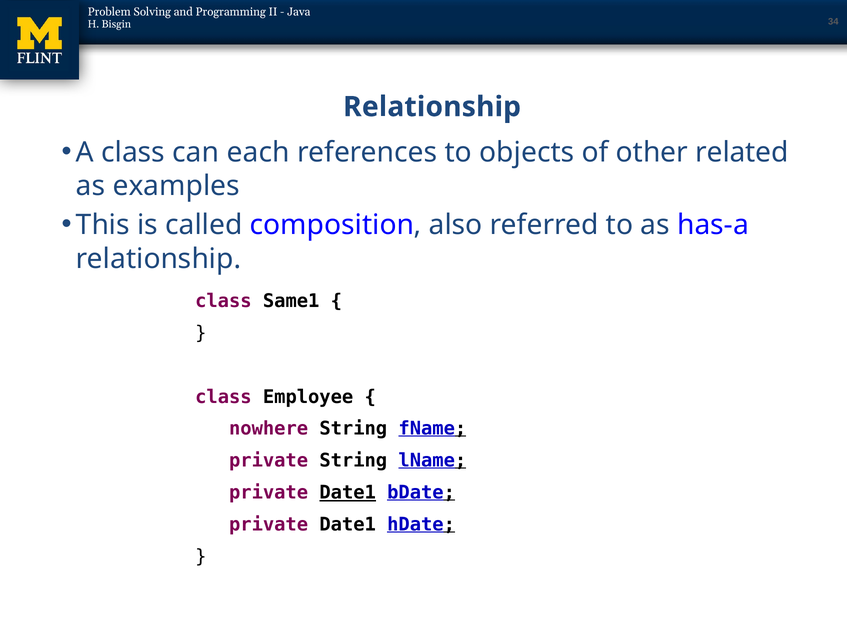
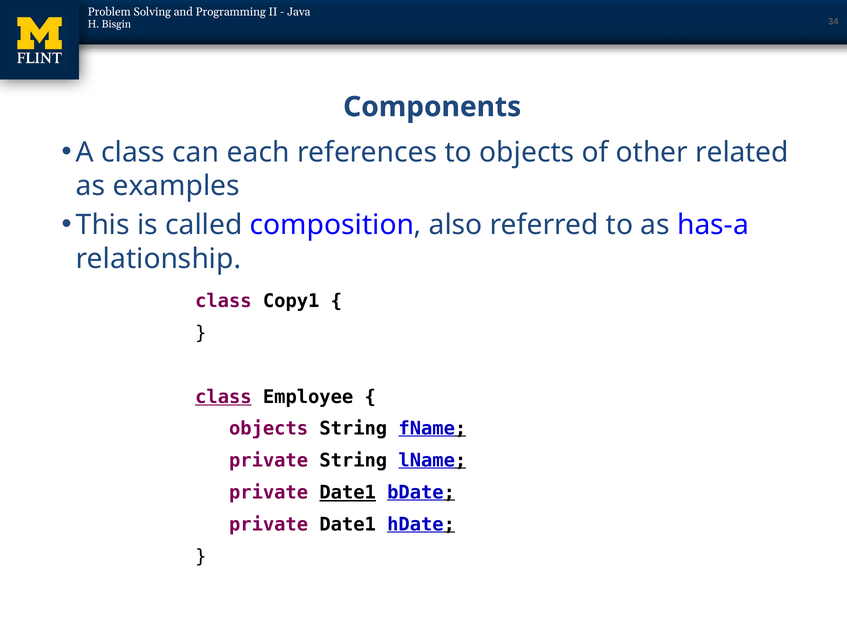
Relationship: Relationship -> Components (432, 107)
Same1: Same1 -> Copy1 (291, 301)
class underline: none -> present (223, 397)
nowhere: nowhere -> objects (269, 429)
